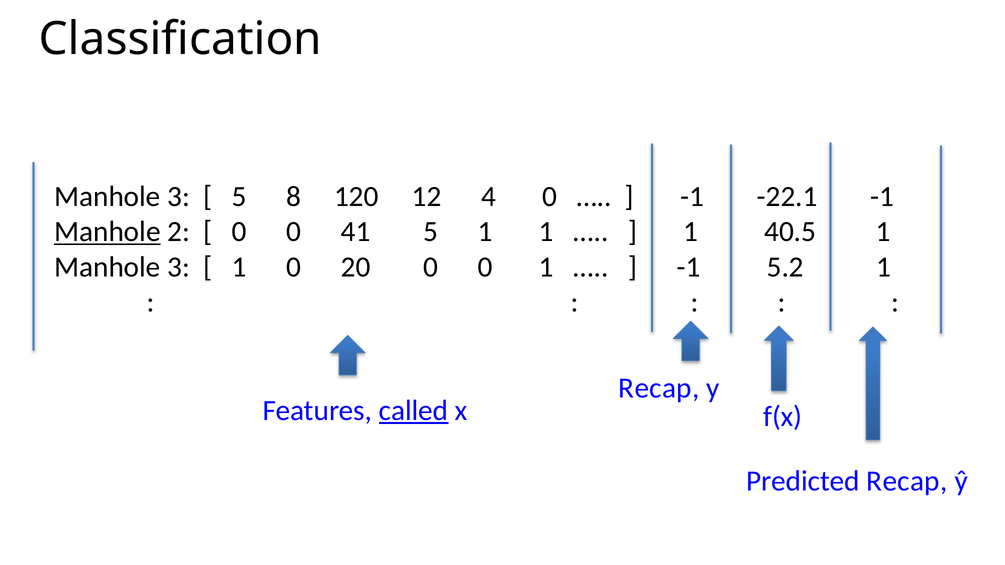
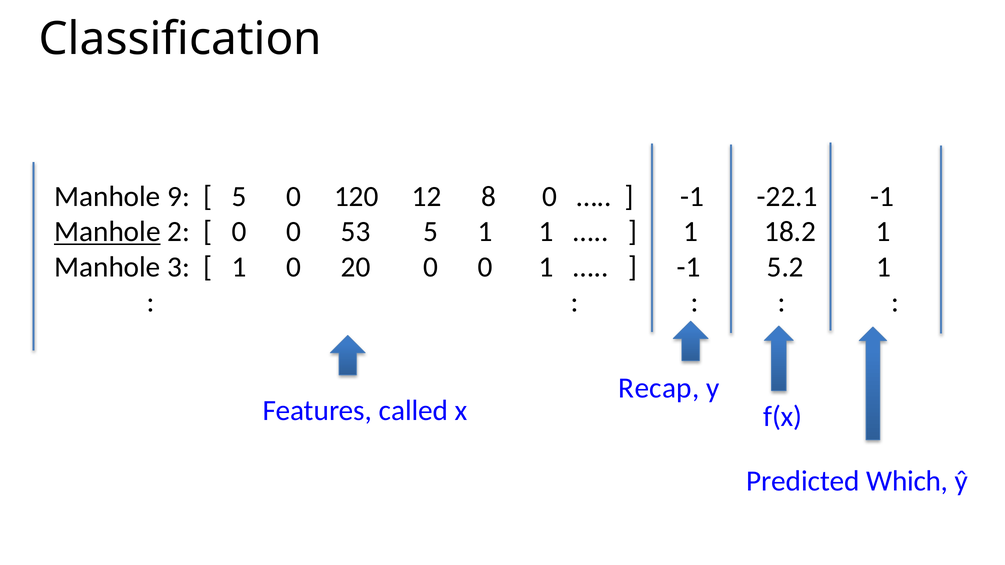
3: 3 -> 9 (179, 197)
5 8: 8 -> 0 (294, 197)
4: 4 -> 8 (488, 197)
41: 41 -> 53 (356, 232)
40.5: 40.5 -> 18.2 (790, 232)
called underline: present -> none (414, 411)
Predicted Recap: Recap -> Which (907, 481)
